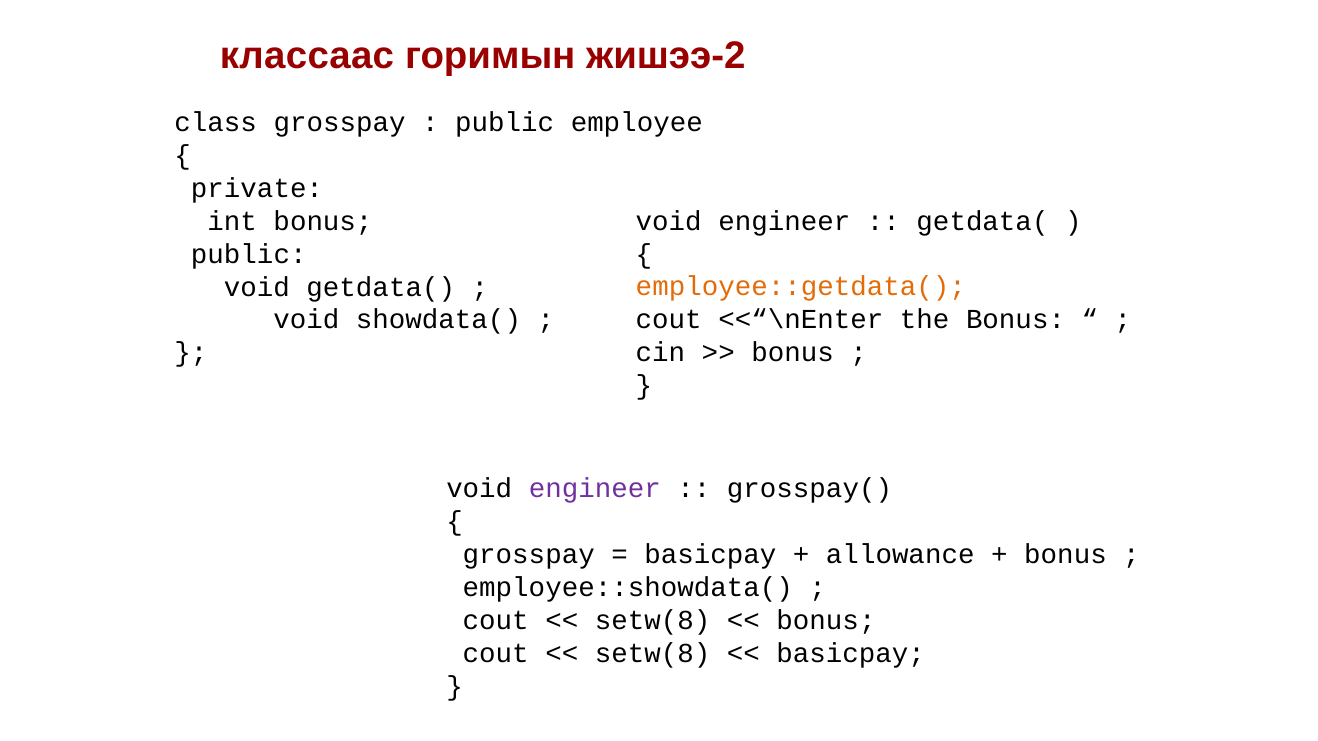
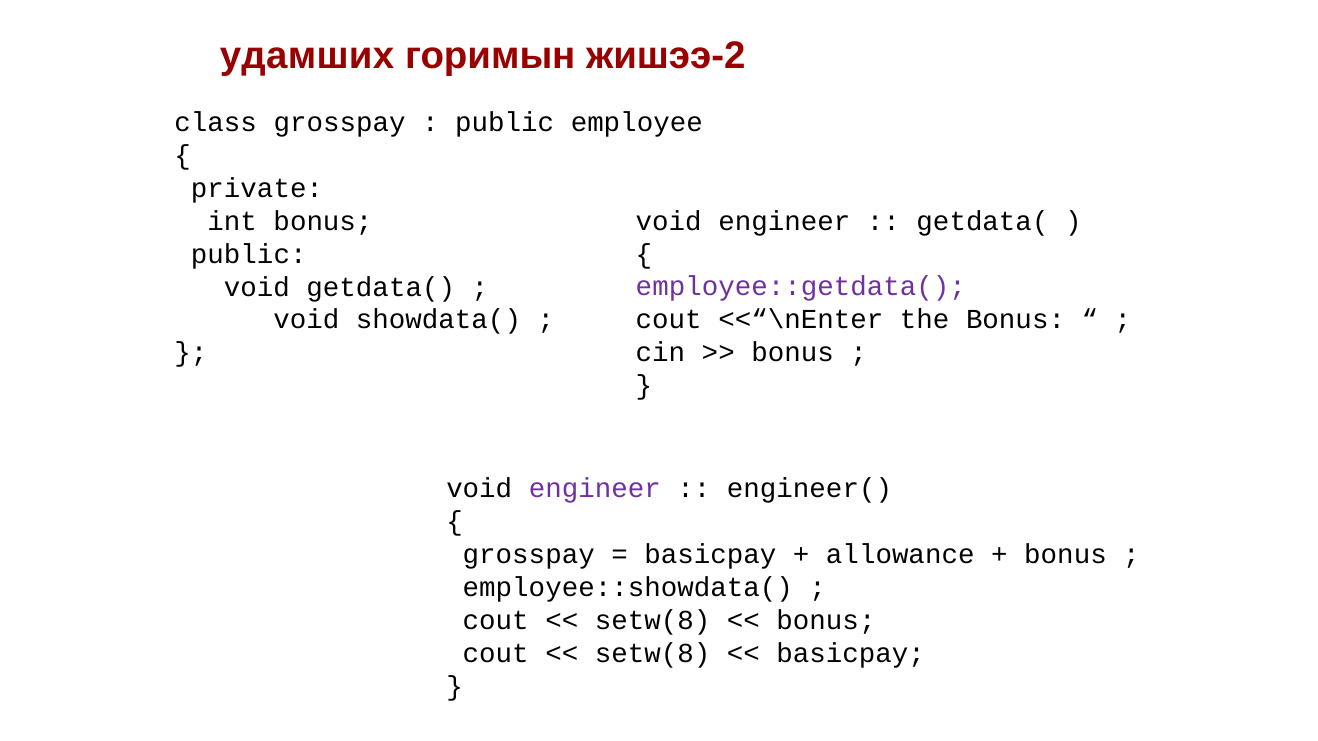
классаас: классаас -> удамших (307, 56)
employee::getdata( colour: orange -> purple (801, 287)
grosspay(: grosspay( -> engineer( (809, 489)
